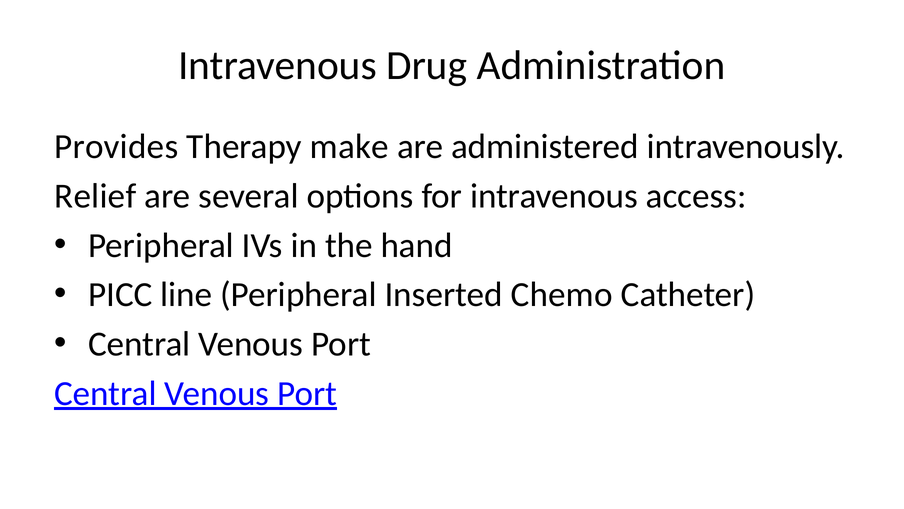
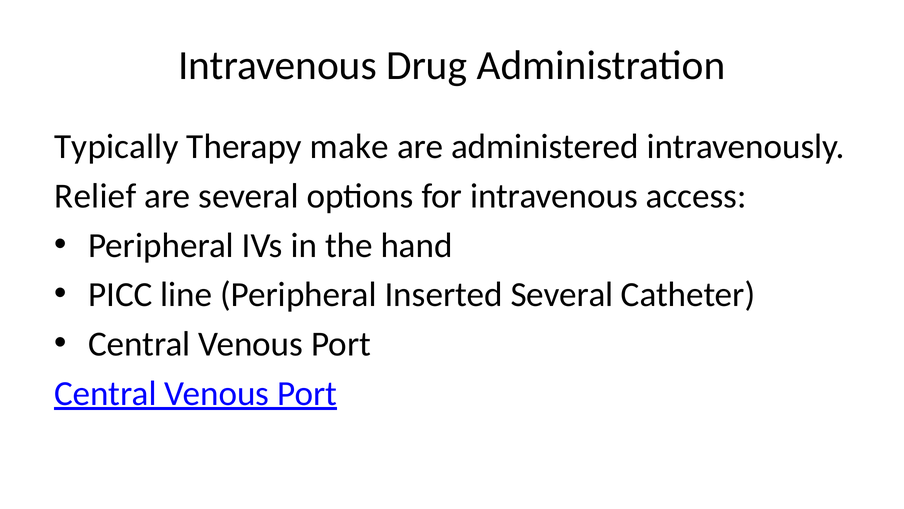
Provides: Provides -> Typically (116, 147)
Inserted Chemo: Chemo -> Several (562, 295)
